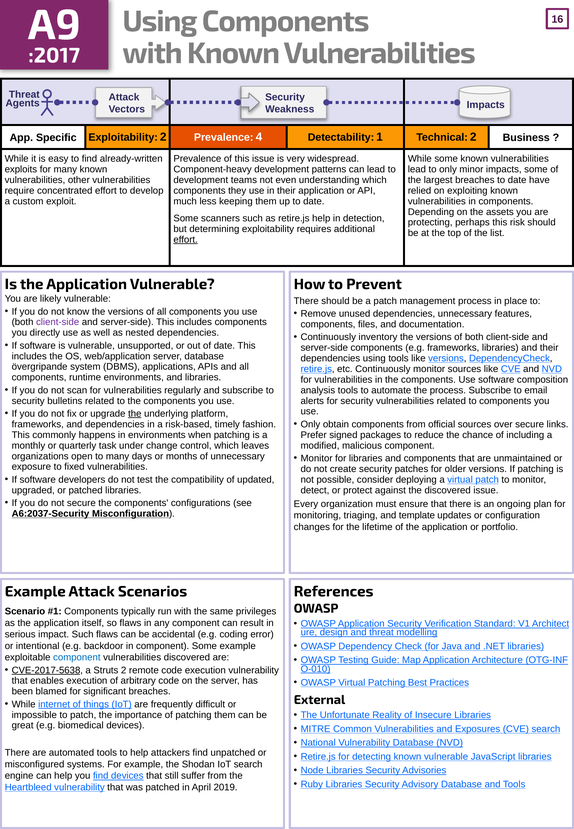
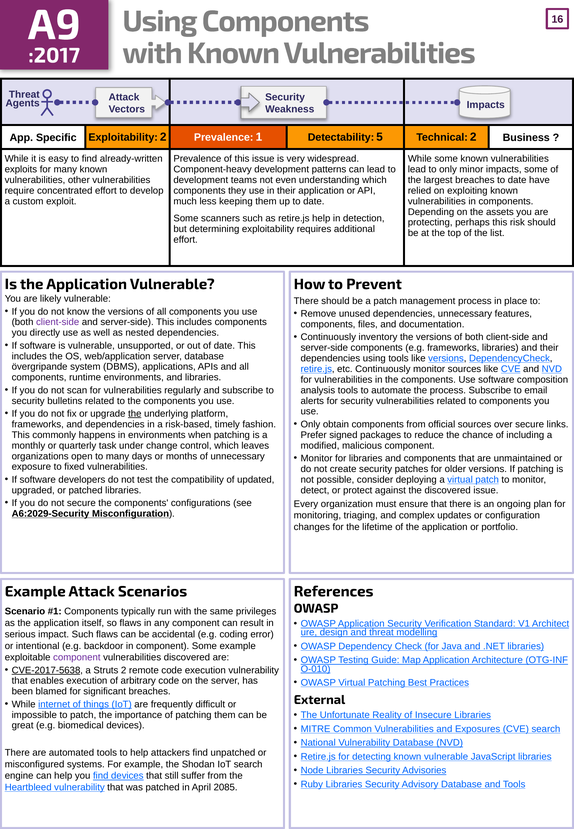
4: 4 -> 1 (259, 137)
1: 1 -> 5 (380, 137)
effort underline: present -> none (186, 240)
A6:2037-Security: A6:2037-Security -> A6:2029-Security (51, 514)
template: template -> complex (417, 515)
component colour: blue -> purple (77, 657)
2019: 2019 -> 2085 (226, 787)
